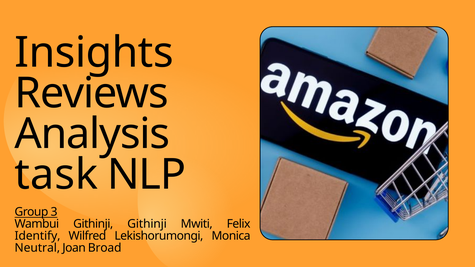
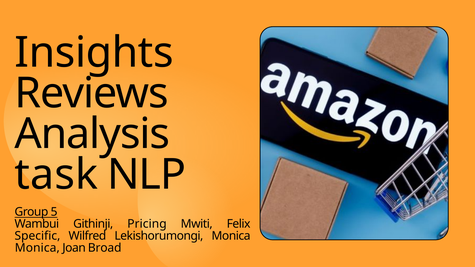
3: 3 -> 5 (54, 212)
Githinji Githinji: Githinji -> Pricing (147, 224)
Identify: Identify -> Specific (37, 236)
Neutral: Neutral -> Monica (37, 248)
